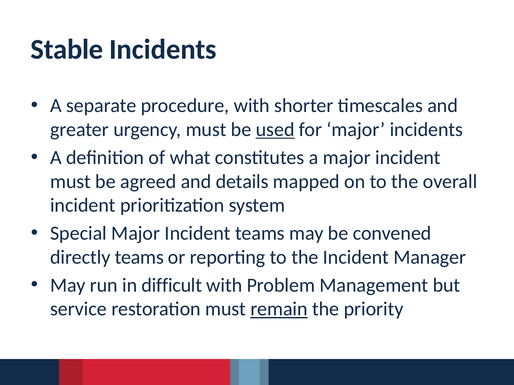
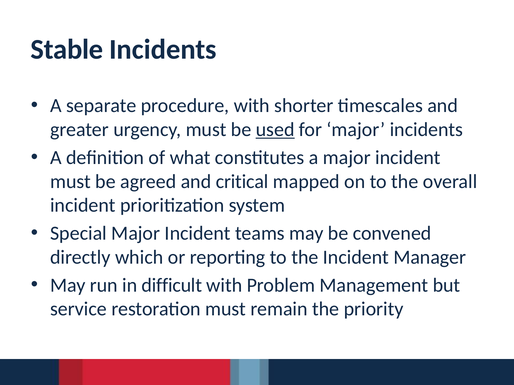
details: details -> critical (242, 182)
directly teams: teams -> which (139, 258)
remain underline: present -> none (279, 309)
